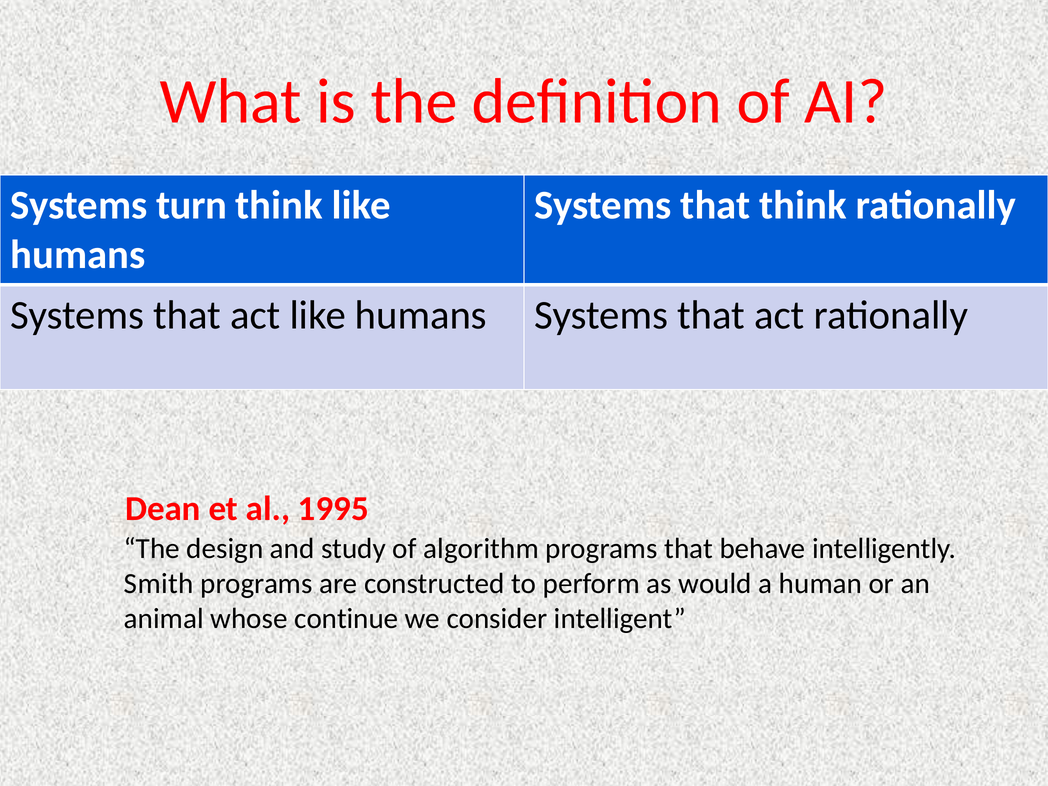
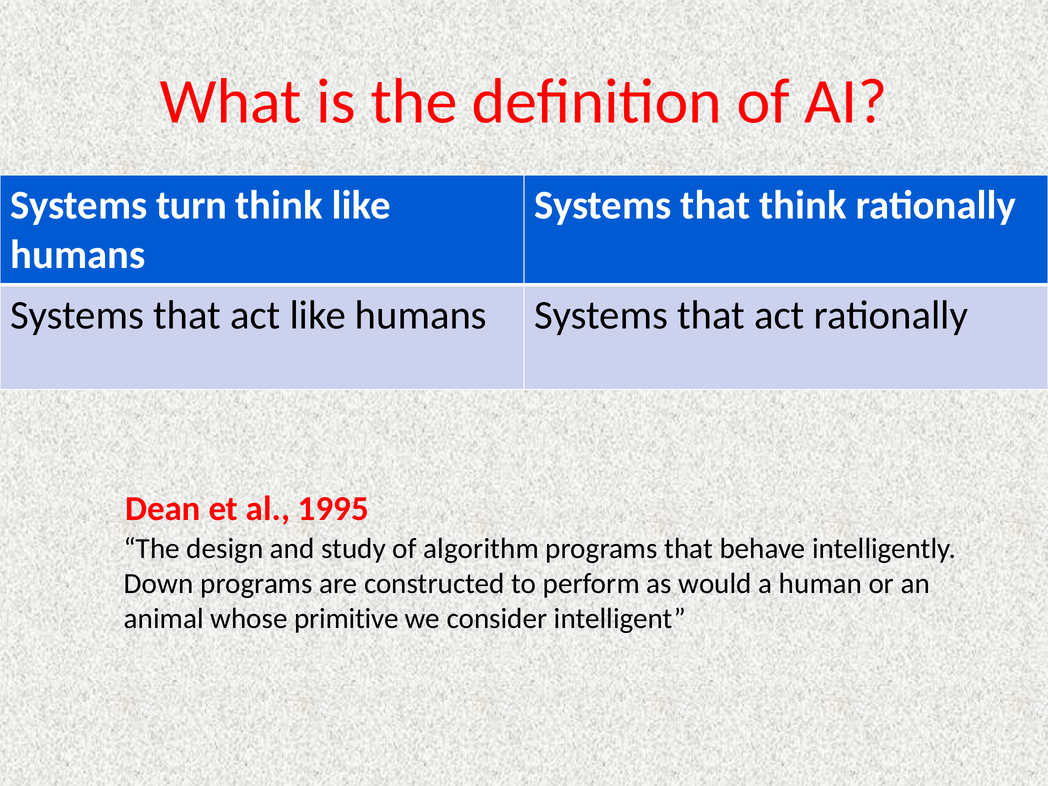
Smith: Smith -> Down (159, 584)
continue: continue -> primitive (346, 619)
